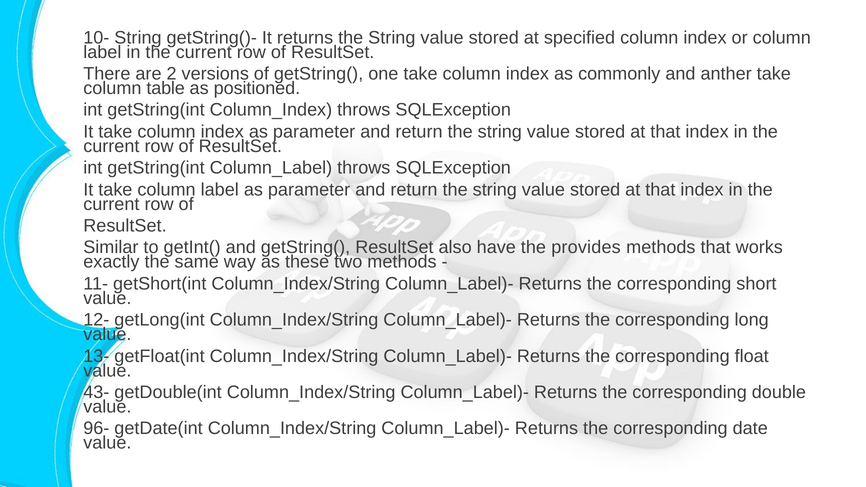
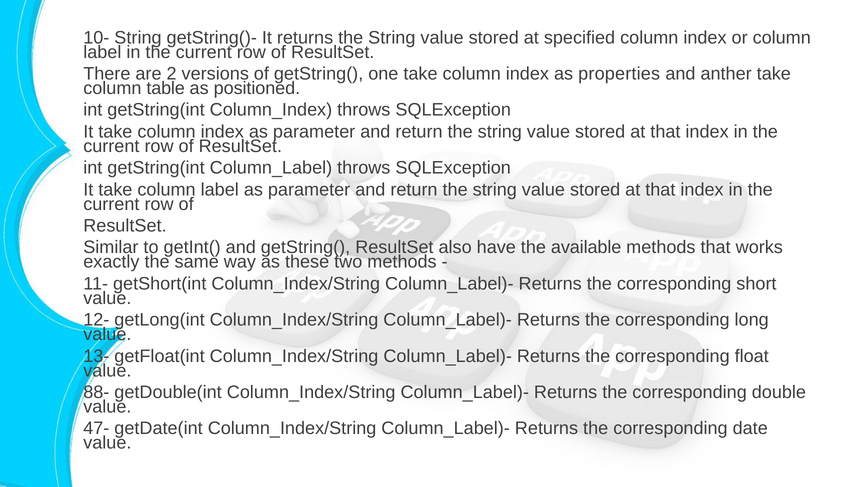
commonly: commonly -> properties (619, 74)
provides: provides -> available (586, 248)
43-: 43- -> 88- (96, 392)
96-: 96- -> 47- (96, 429)
